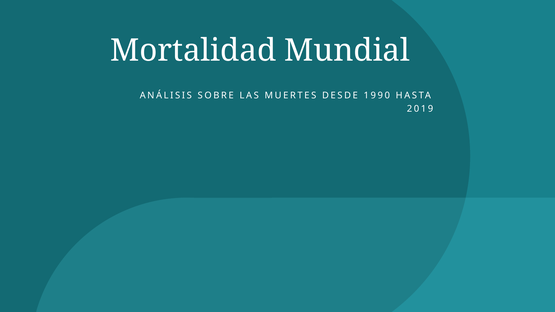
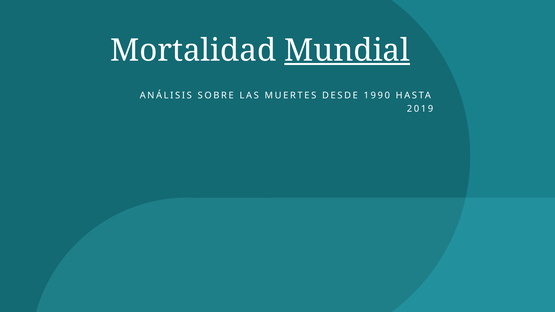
Mundial underline: none -> present (347, 51)
